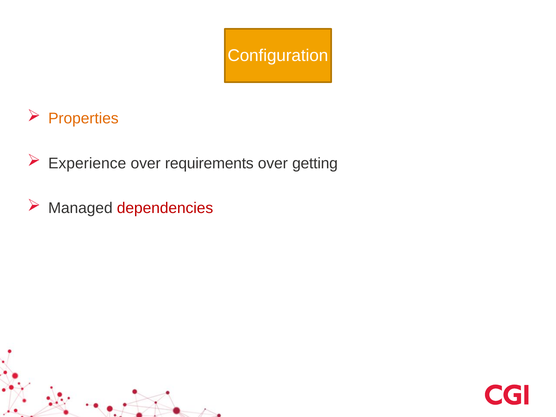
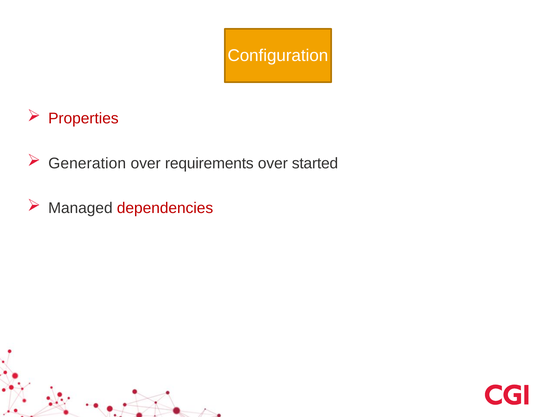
Properties colour: orange -> red (83, 118)
Experience: Experience -> Generation (87, 163)
getting: getting -> started (315, 163)
